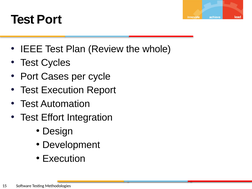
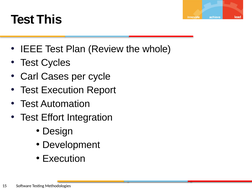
Test Port: Port -> This (49, 20)
Port: Port -> Carl (29, 76)
